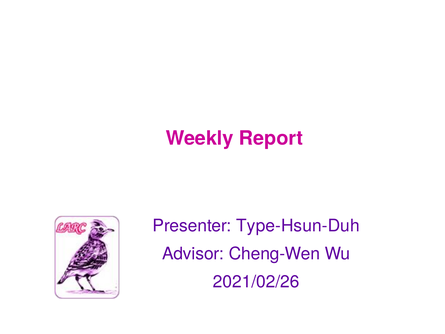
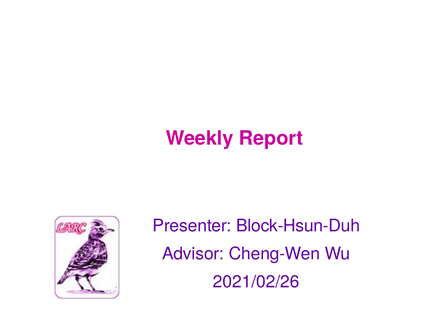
Type-Hsun-Duh: Type-Hsun-Duh -> Block-Hsun-Duh (298, 225)
